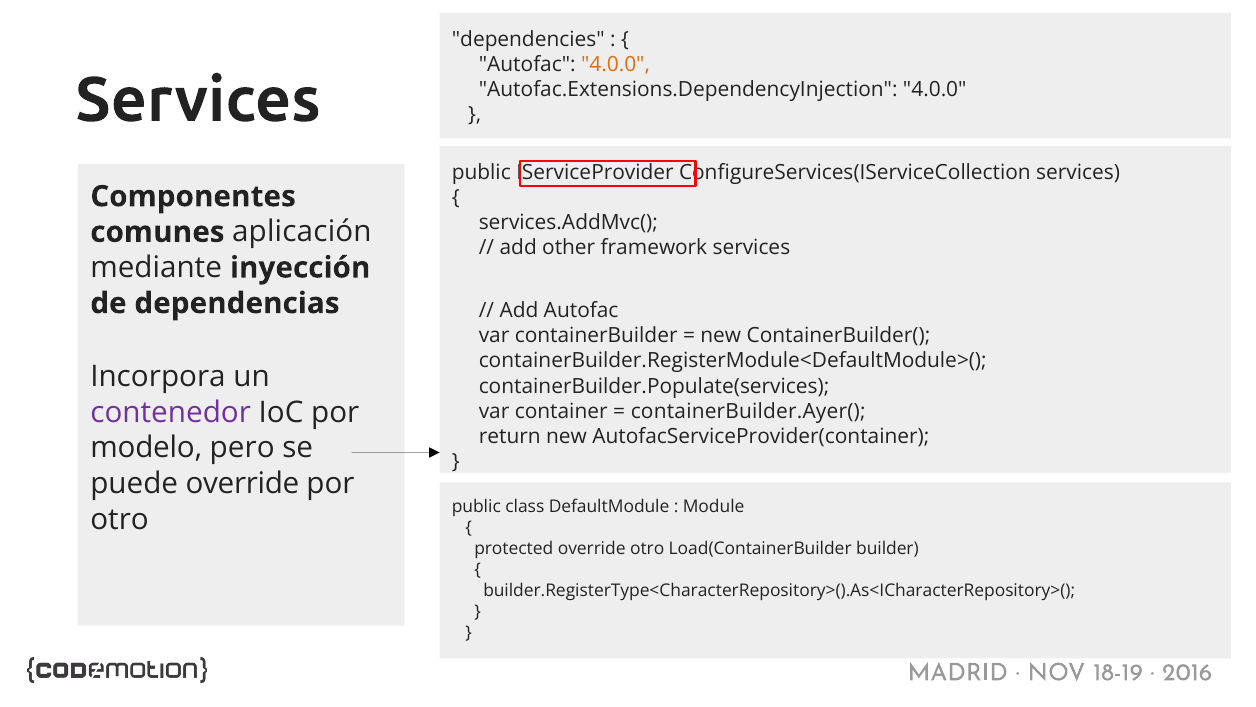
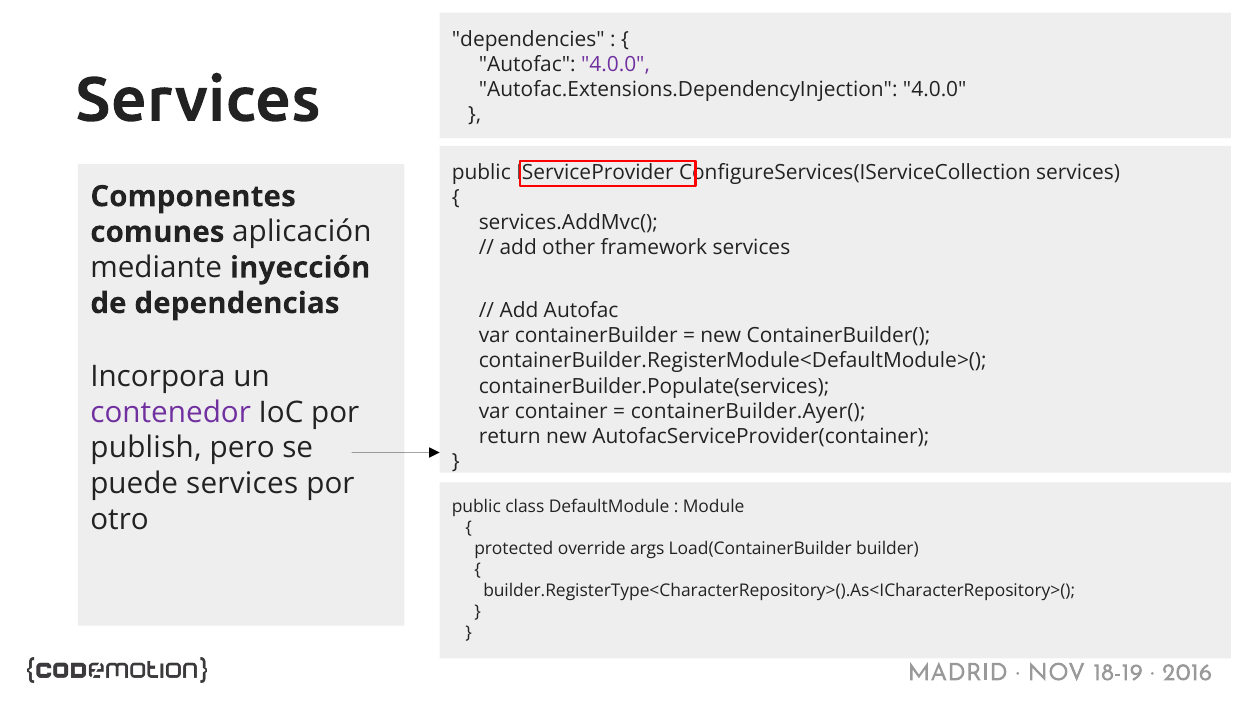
4.0.0 colour: orange -> purple (615, 64)
modelo: modelo -> publish (146, 448)
puede override: override -> services (242, 483)
override otro: otro -> args (647, 548)
